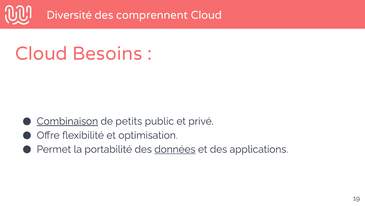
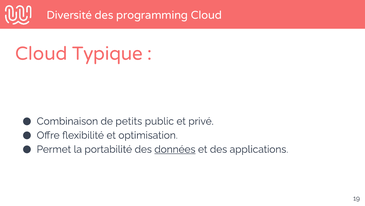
comprennent: comprennent -> programming (152, 15)
Besoins: Besoins -> Typique (107, 54)
Combinaison underline: present -> none (67, 121)
